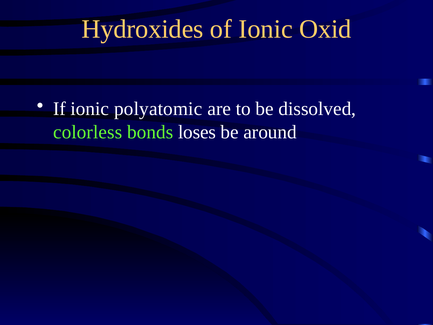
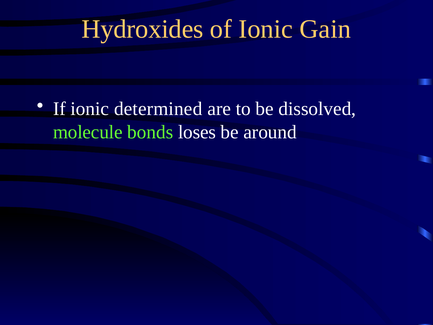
Oxid: Oxid -> Gain (325, 29)
polyatomic: polyatomic -> determined (158, 109)
colorless: colorless -> molecule (88, 132)
